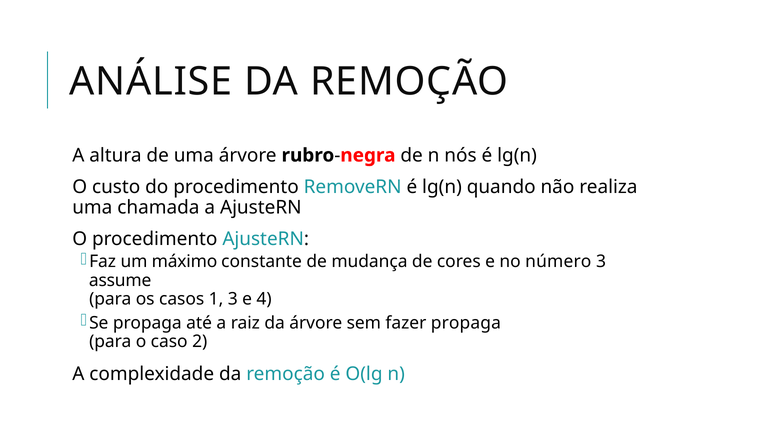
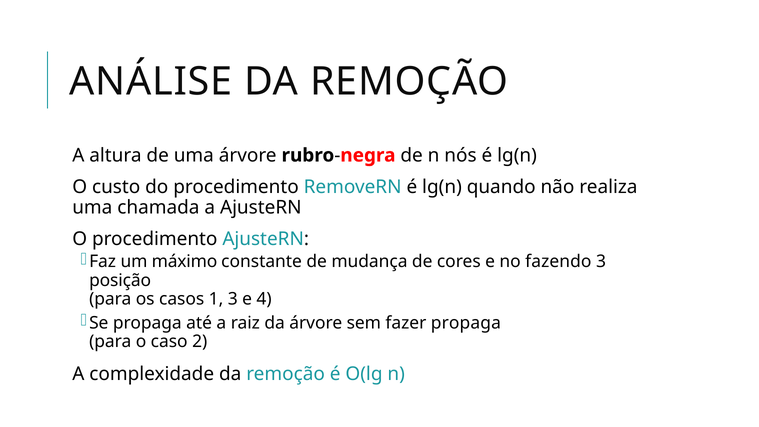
número: número -> fazendo (558, 262)
assume: assume -> posição (120, 280)
